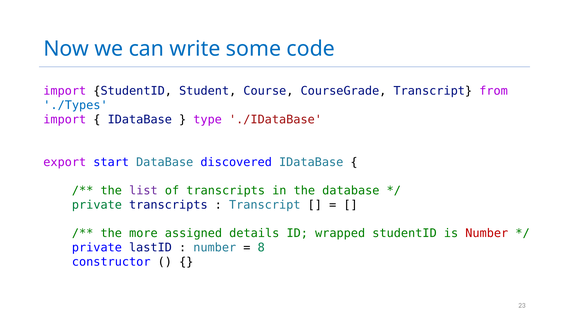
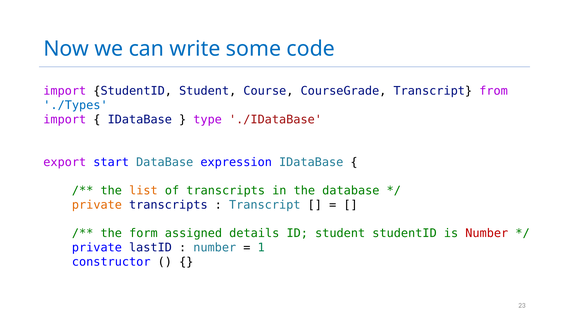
discovered: discovered -> expression (236, 162)
list colour: purple -> orange (143, 191)
private colour: green -> orange (97, 205)
more: more -> form (143, 233)
ID wrapped: wrapped -> student (340, 233)
8: 8 -> 1 (261, 248)
